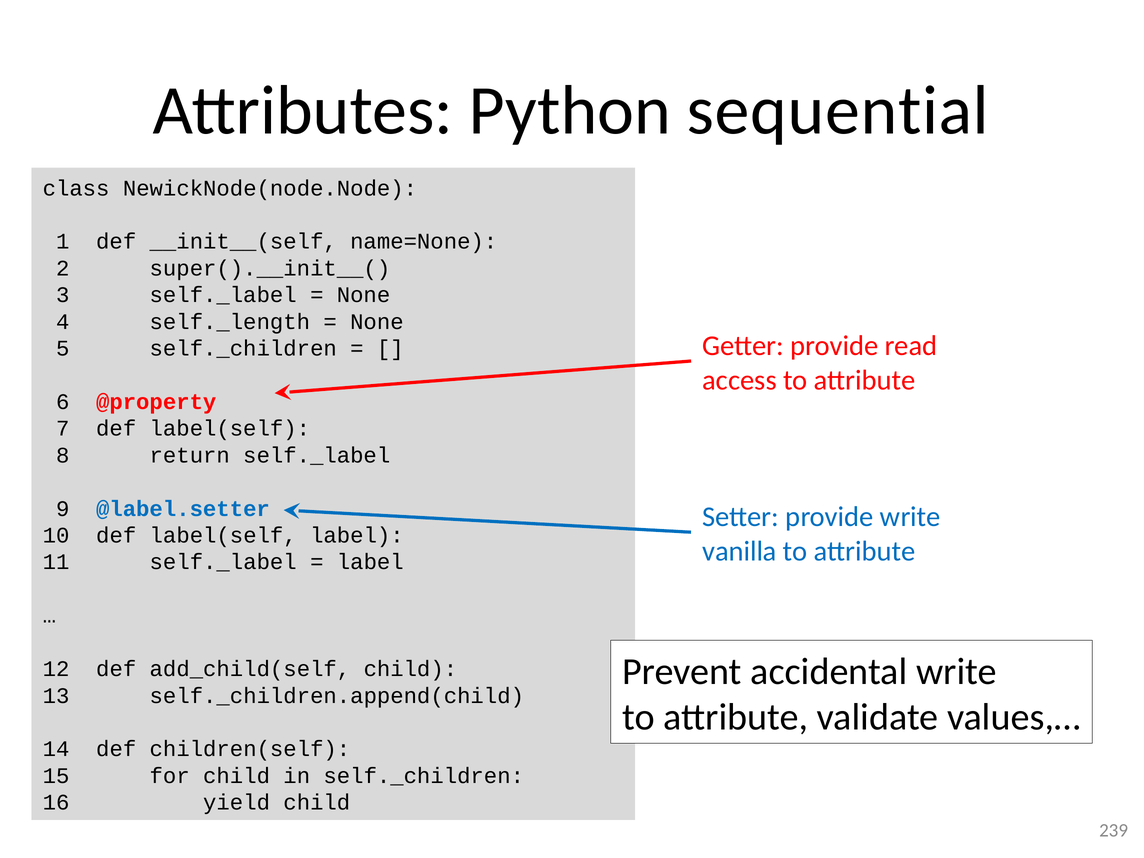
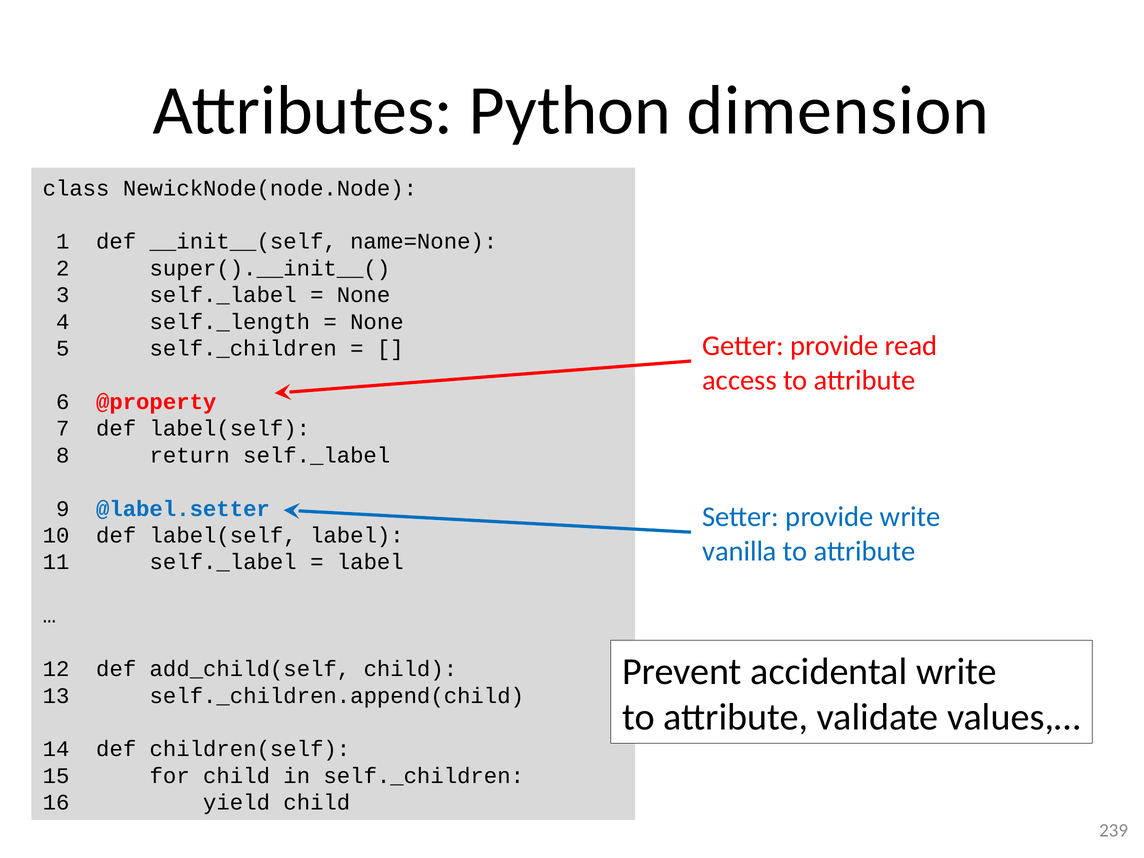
sequential: sequential -> dimension (838, 111)
